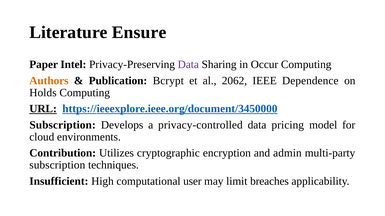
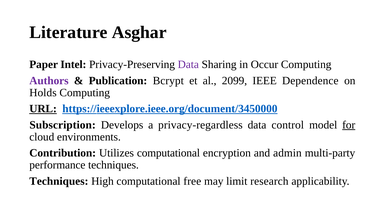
Ensure: Ensure -> Asghar (139, 32)
Authors colour: orange -> purple (49, 81)
2062: 2062 -> 2099 (234, 81)
privacy-controlled: privacy-controlled -> privacy-regardless (200, 125)
pricing: pricing -> control (288, 125)
for underline: none -> present (349, 125)
Utilizes cryptographic: cryptographic -> computational (168, 153)
subscription: subscription -> performance (57, 165)
Insufficient: Insufficient -> Techniques (59, 182)
user: user -> free (192, 182)
breaches: breaches -> research (269, 182)
